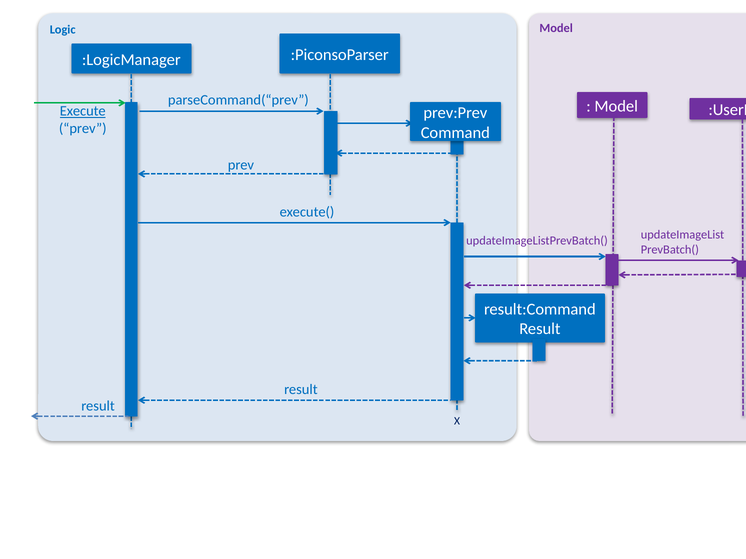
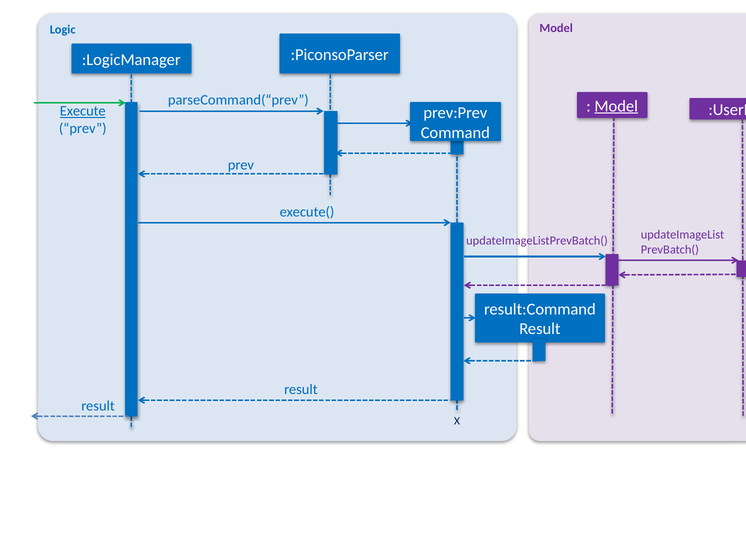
Model underline: none -> present (616, 106)
